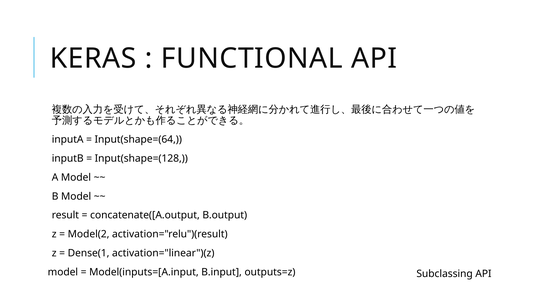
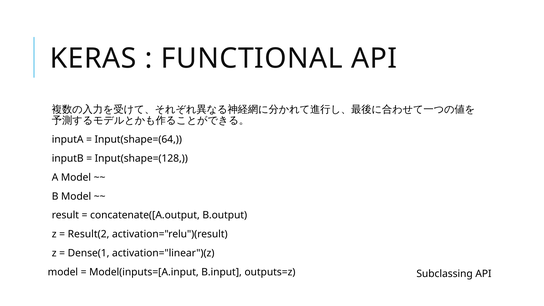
Model(2: Model(2 -> Result(2 (89, 234)
